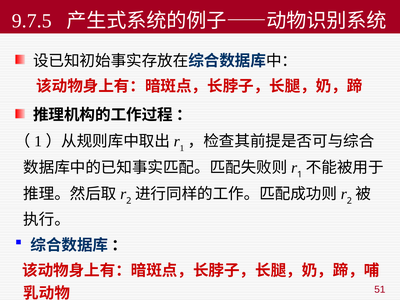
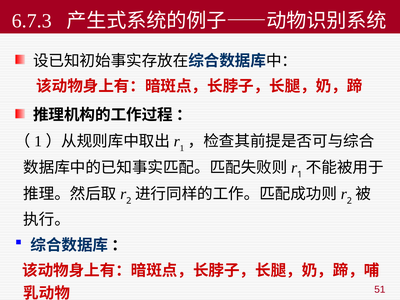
9.7.5: 9.7.5 -> 6.7.3 (32, 21)
